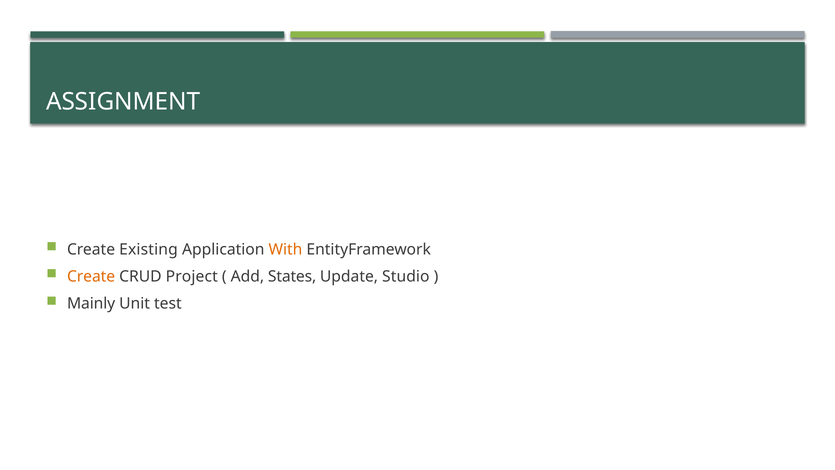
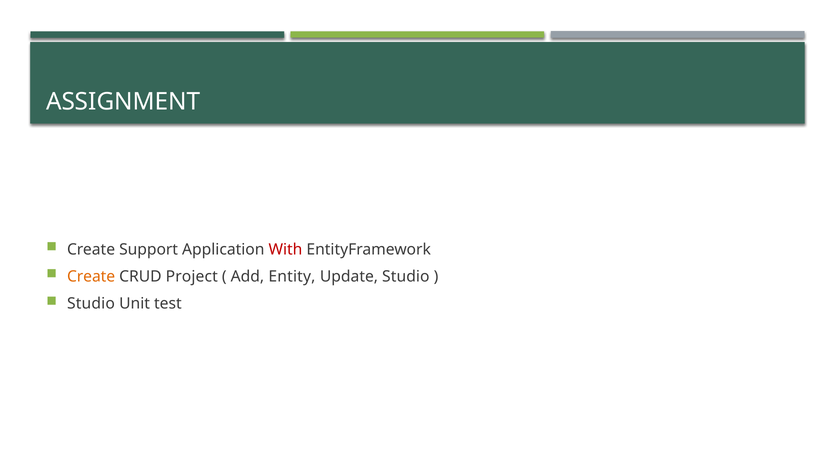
Existing: Existing -> Support (149, 249)
With colour: orange -> red (285, 249)
States: States -> Entity (292, 276)
Mainly: Mainly -> Studio (91, 304)
